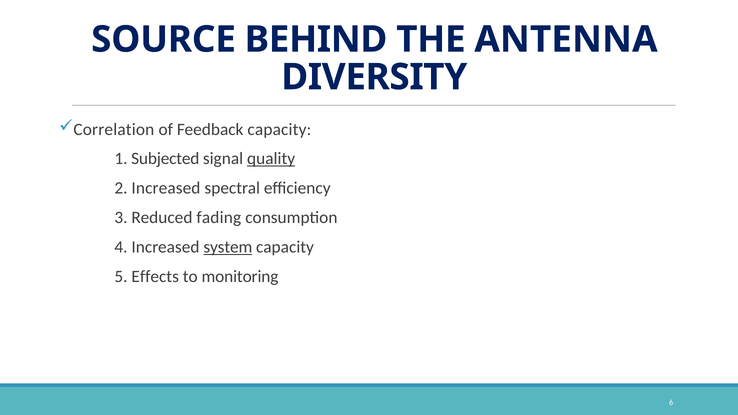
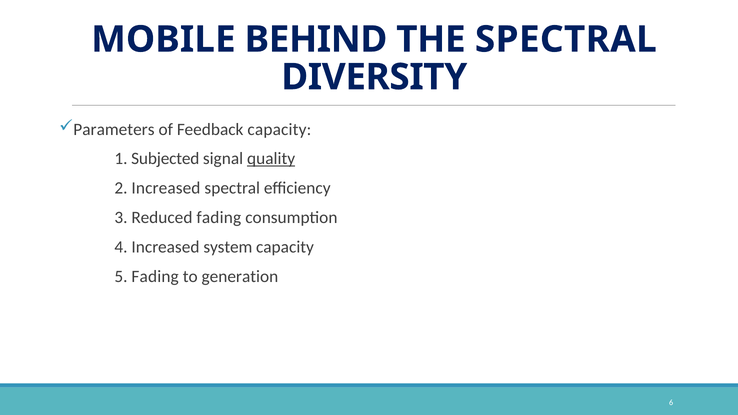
SOURCE: SOURCE -> MOBILE (163, 39)
THE ANTENNA: ANTENNA -> SPECTRAL (566, 39)
Correlation: Correlation -> Parameters (114, 129)
system underline: present -> none (228, 247)
5 Effects: Effects -> Fading (155, 277)
monitoring: monitoring -> generation (240, 277)
